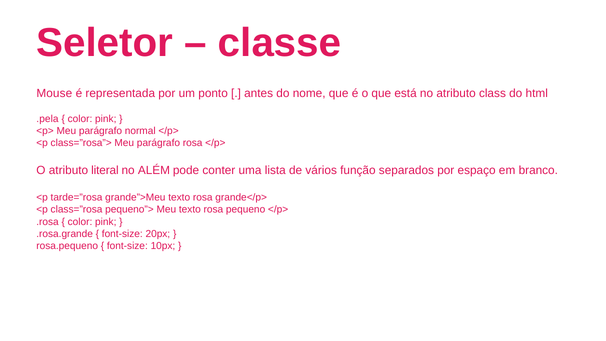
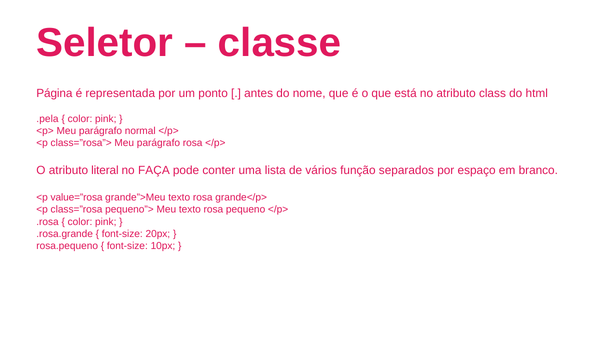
Mouse: Mouse -> Página (54, 94)
ALÉM: ALÉM -> FAÇA (154, 170)
tarde=”rosa: tarde=”rosa -> value=”rosa (77, 197)
